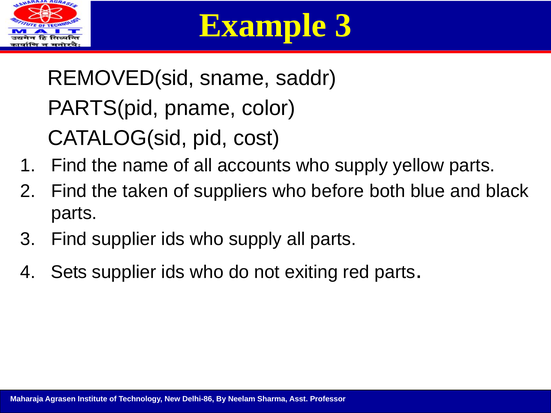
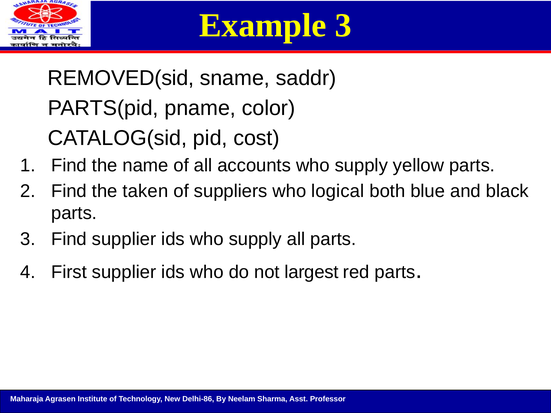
before: before -> logical (338, 191)
Sets: Sets -> First (69, 272)
exiting: exiting -> largest (311, 272)
